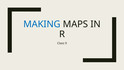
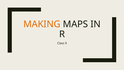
MAKING colour: blue -> orange (42, 24)
